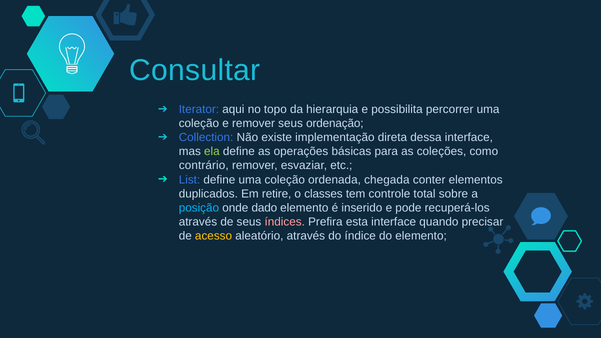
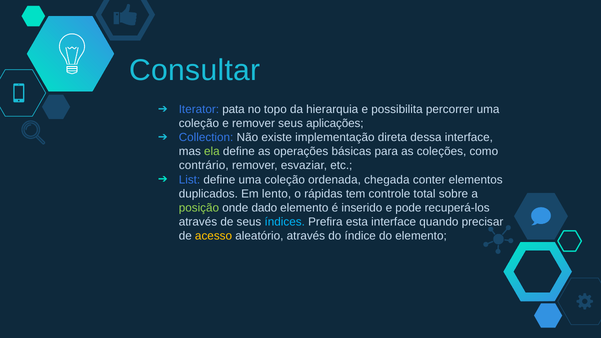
aqui: aqui -> pata (233, 110)
ordenação: ordenação -> aplicações (335, 124)
retire: retire -> lento (277, 194)
classes: classes -> rápidas (323, 194)
posição colour: light blue -> light green (199, 208)
índices colour: pink -> light blue (285, 222)
